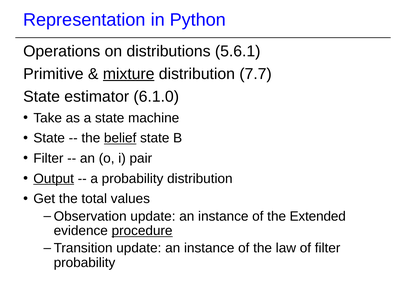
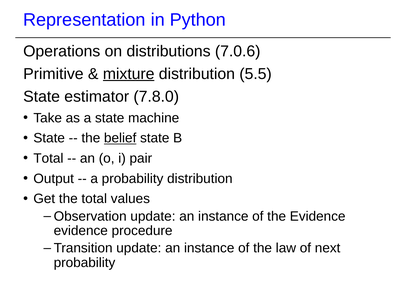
5.6.1: 5.6.1 -> 7.0.6 (238, 51)
7.7: 7.7 -> 5.5 (256, 74)
6.1.0: 6.1.0 -> 7.8.0 (156, 97)
Filter: Filter -> Total (48, 159)
Output underline: present -> none (54, 179)
the Extended: Extended -> Evidence (318, 217)
procedure underline: present -> none (142, 231)
of filter: filter -> next (328, 249)
